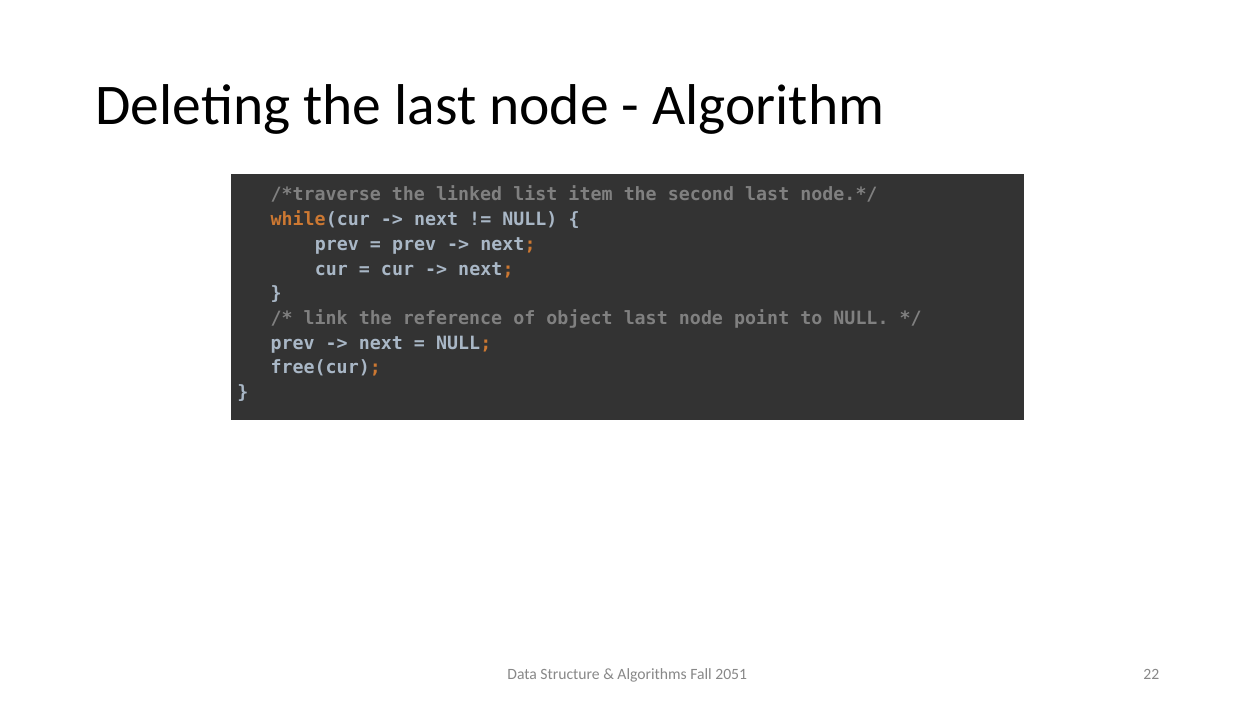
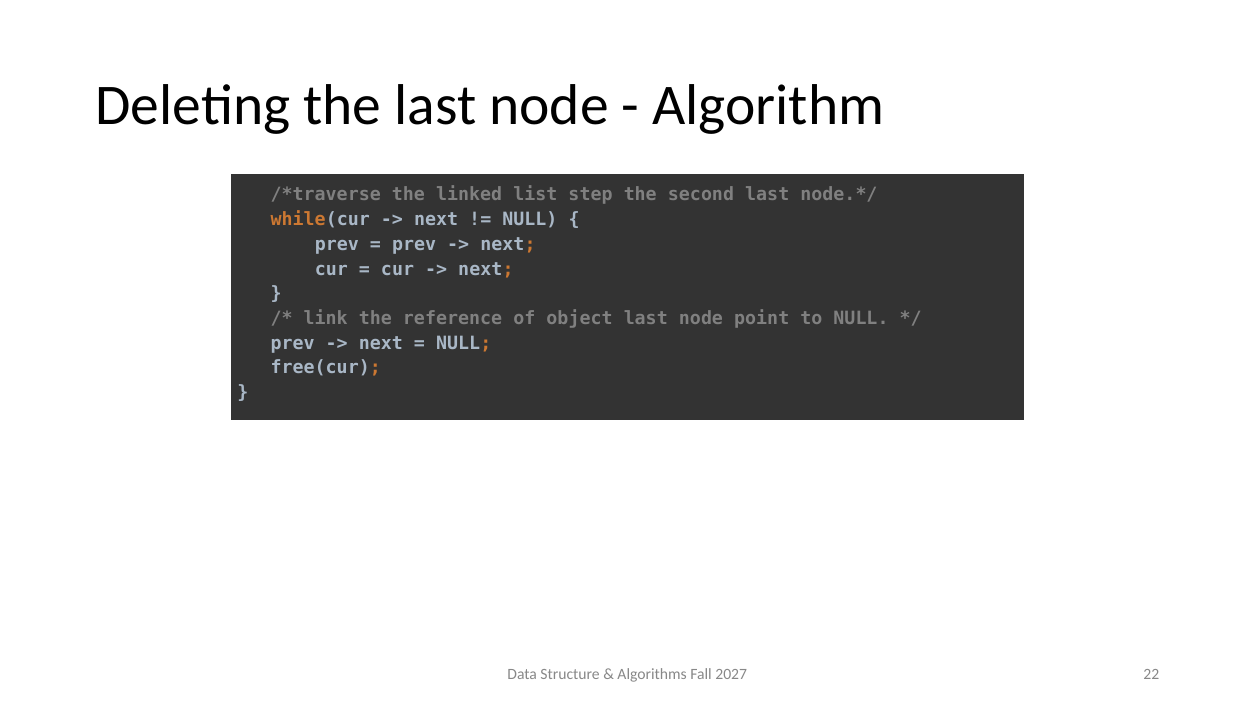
item: item -> step (591, 195)
2051: 2051 -> 2027 (731, 674)
